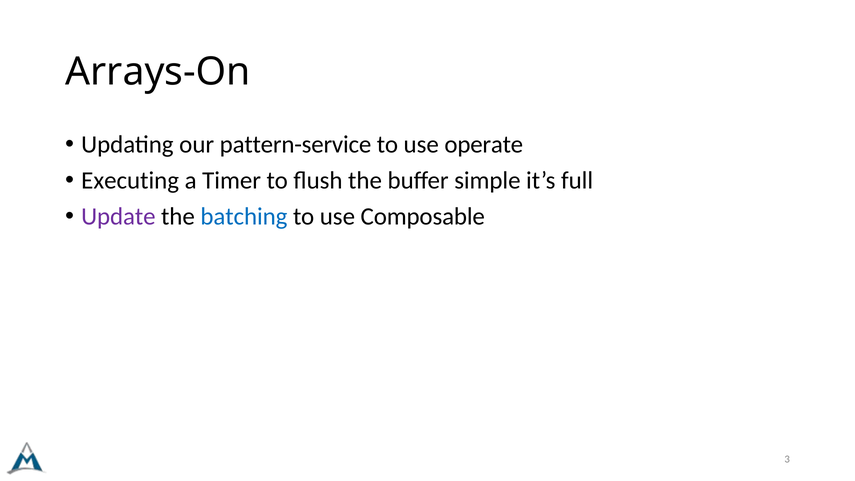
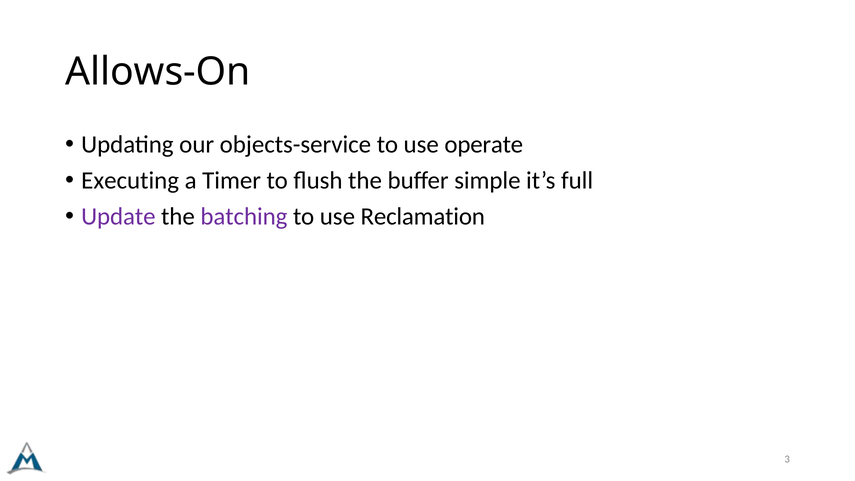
Arrays-On: Arrays-On -> Allows-On (158, 72)
pattern-service: pattern-service -> objects-service (295, 145)
batching colour: blue -> purple (244, 216)
Composable: Composable -> Reclamation (423, 216)
